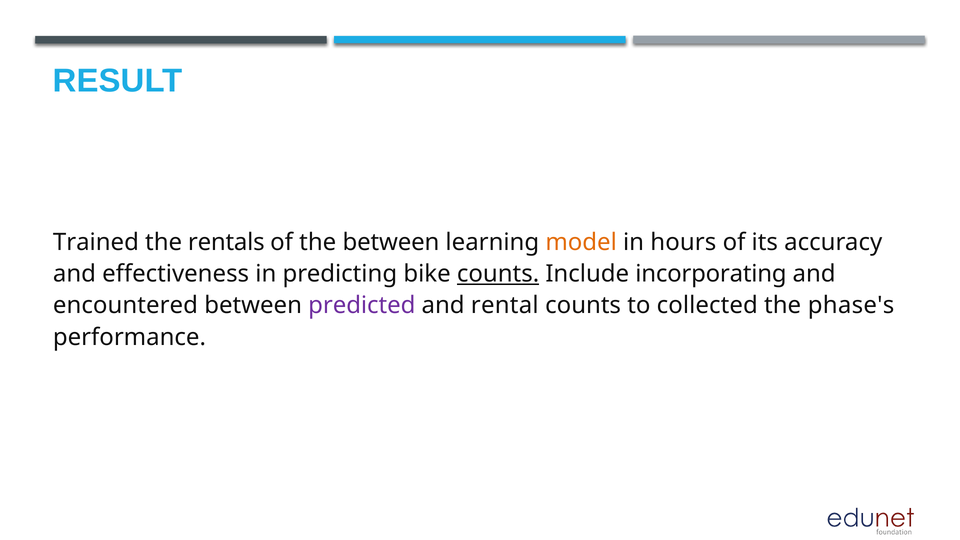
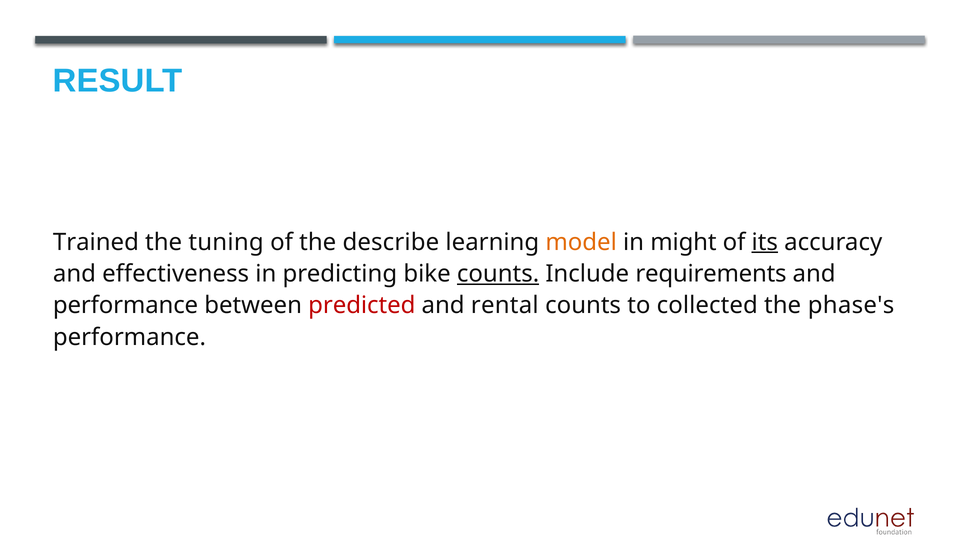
rentals: rentals -> tuning (226, 242)
the between: between -> describe (391, 242)
hours: hours -> might (683, 242)
its underline: none -> present (765, 242)
incorporating: incorporating -> requirements (711, 274)
encountered: encountered -> performance (126, 305)
predicted colour: purple -> red (362, 305)
